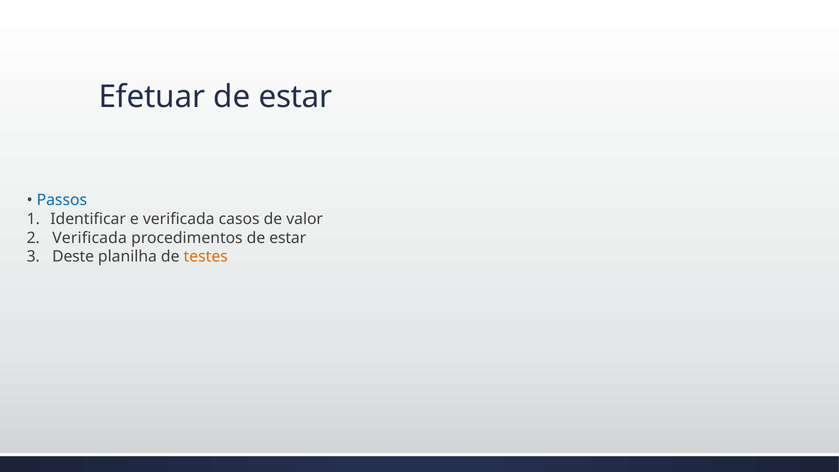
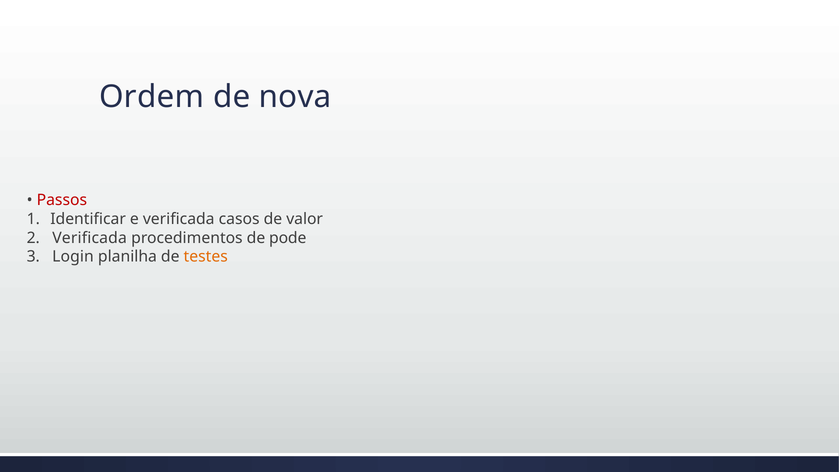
Efetuar: Efetuar -> Ordem (152, 97)
estar: estar -> nova (295, 97)
Passos colour: blue -> red (62, 200)
procedimentos de estar: estar -> pode (288, 238)
Deste: Deste -> Login (73, 257)
